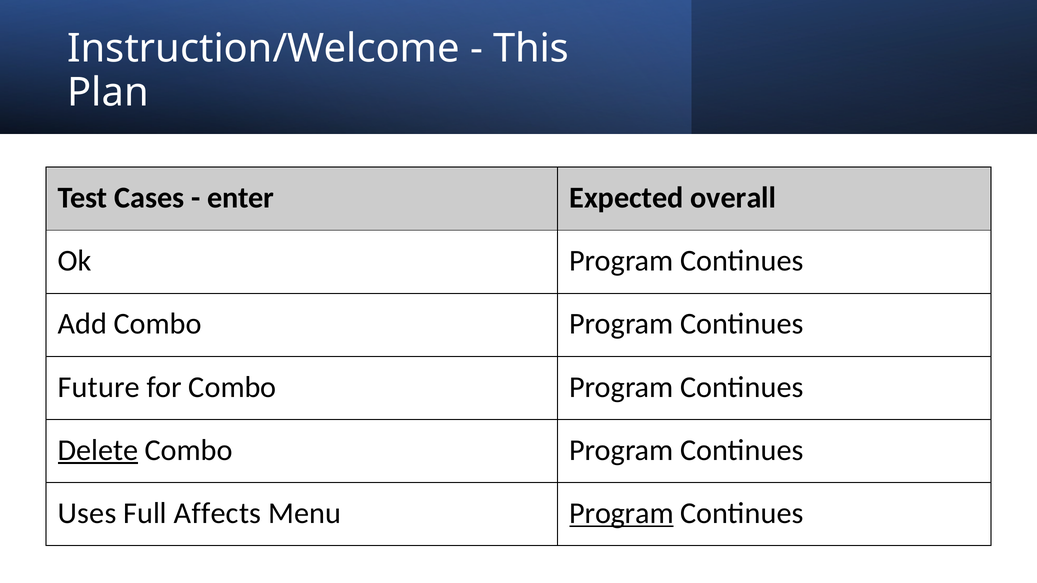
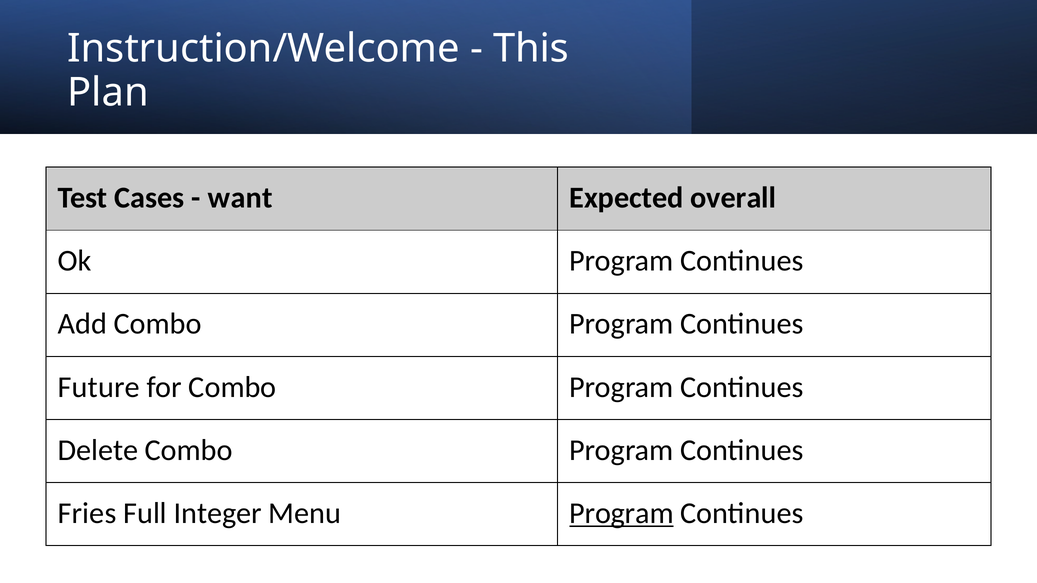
enter: enter -> want (240, 198)
Delete underline: present -> none (98, 450)
Uses: Uses -> Fries (87, 513)
Affects: Affects -> Integer (218, 513)
